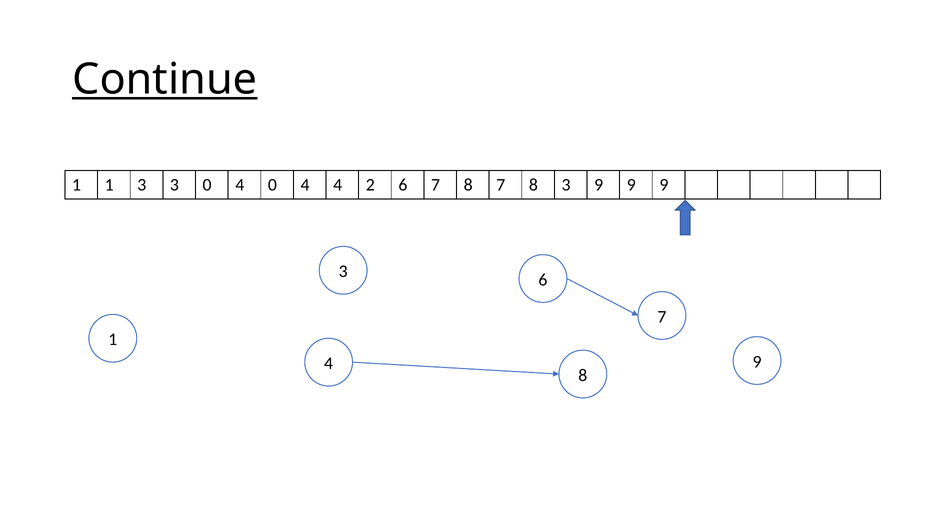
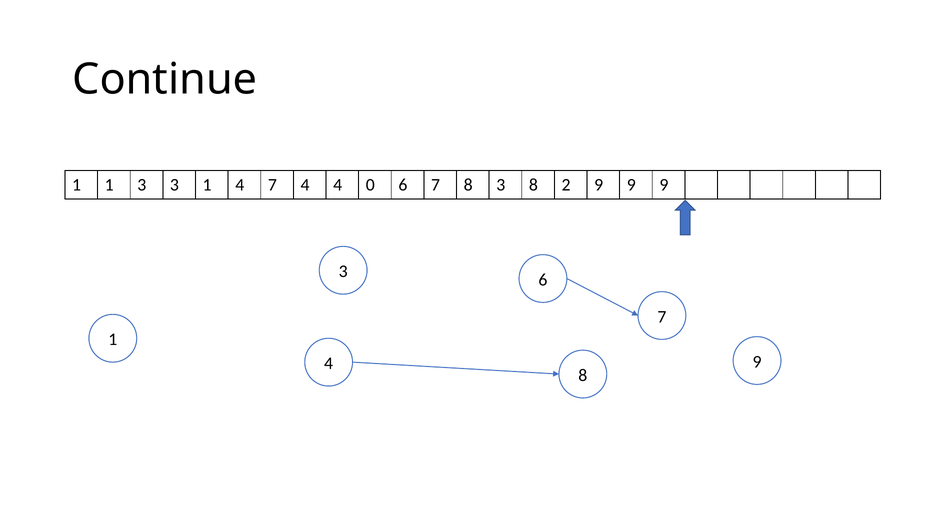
Continue underline: present -> none (165, 79)
3 0: 0 -> 1 (207, 185)
4 0: 0 -> 7 (272, 185)
2: 2 -> 0 (370, 185)
8 7: 7 -> 3 (501, 185)
8 3: 3 -> 2 (566, 185)
